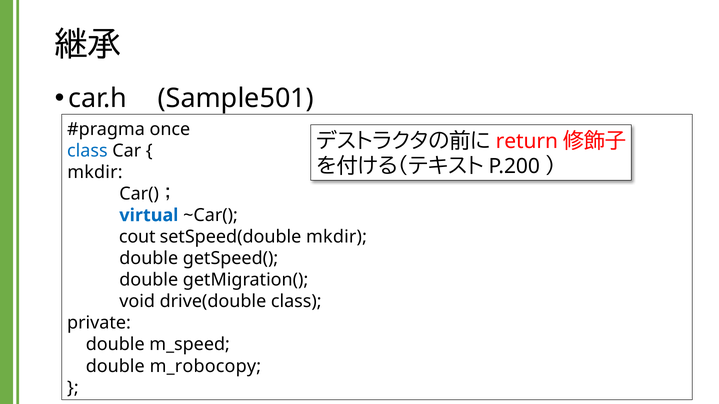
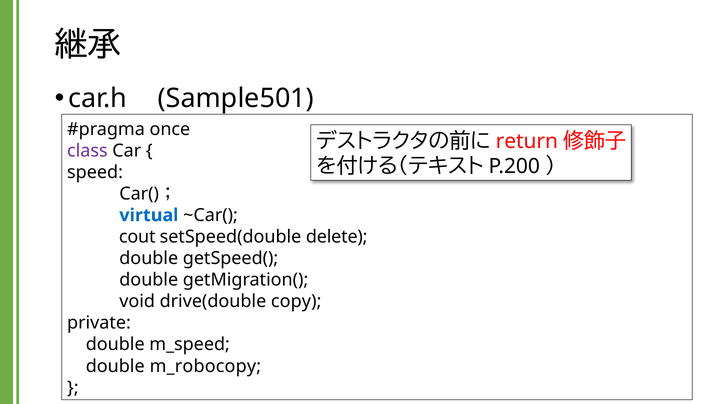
class colour: blue -> purple (87, 151)
mkdir: mkdir -> speed (95, 172)
setSpeed(double mkdir: mkdir -> delete (337, 237)
drive(double class: class -> copy (296, 302)
